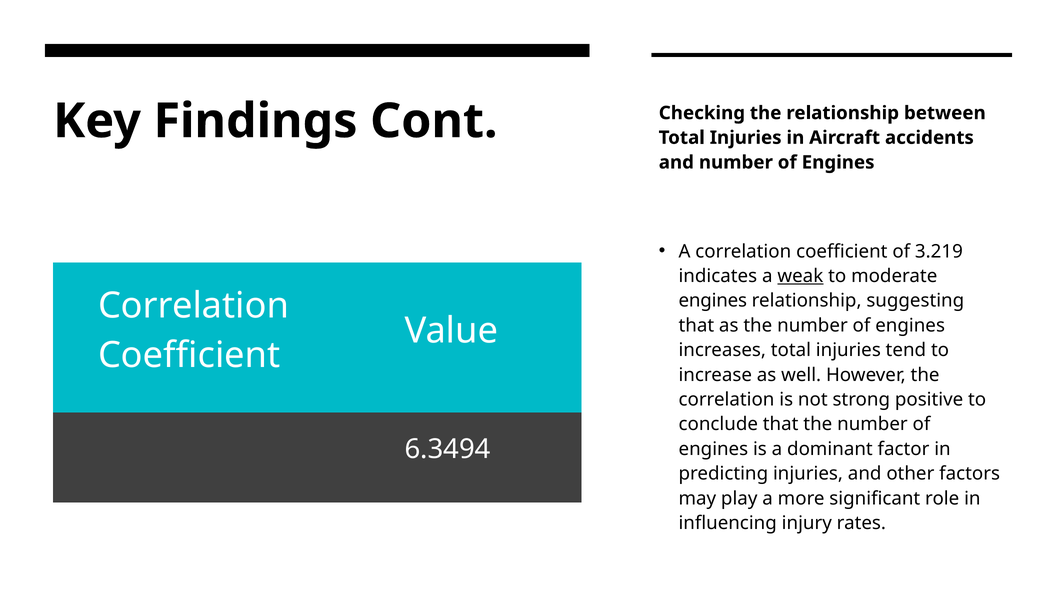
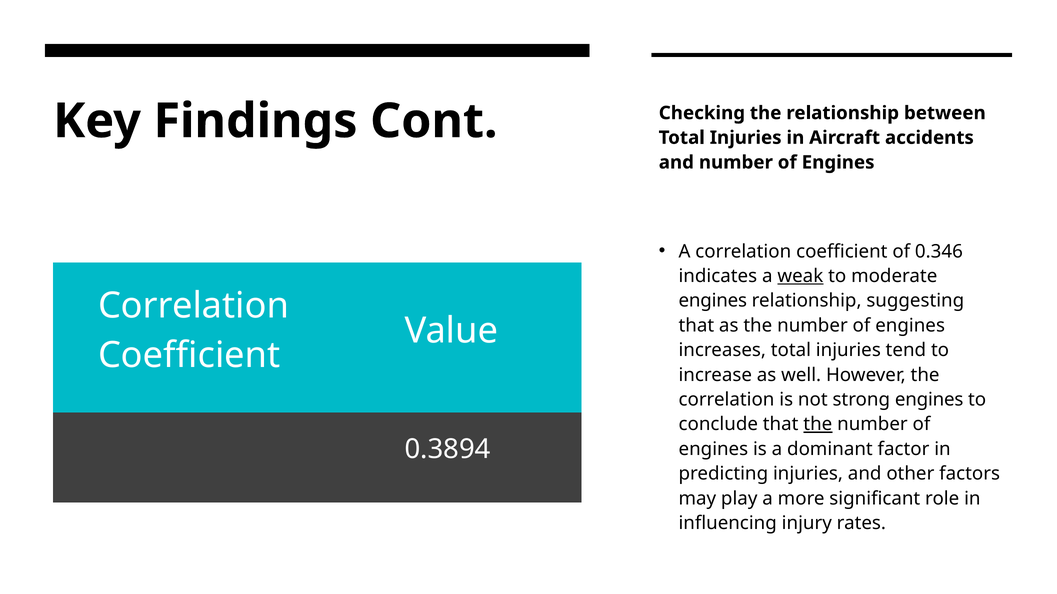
3.219: 3.219 -> 0.346 (939, 252)
strong positive: positive -> engines (929, 400)
the underline: none -> present (818, 425)
6.3494: 6.3494 -> 0.3894 (448, 450)
